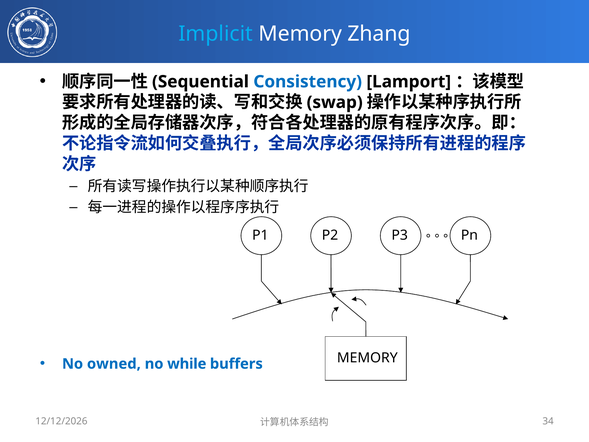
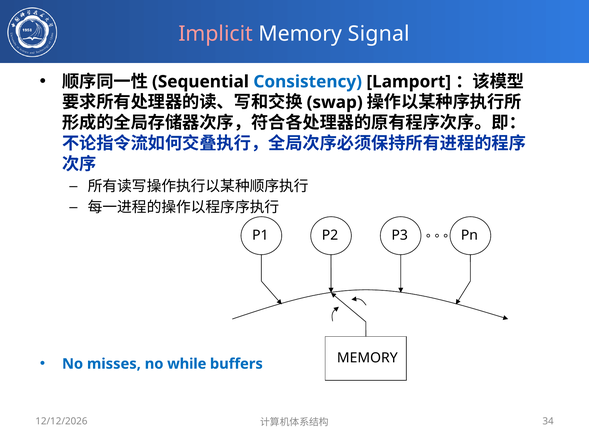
Implicit colour: light blue -> pink (216, 34)
Zhang: Zhang -> Signal (379, 34)
owned: owned -> misses (114, 364)
